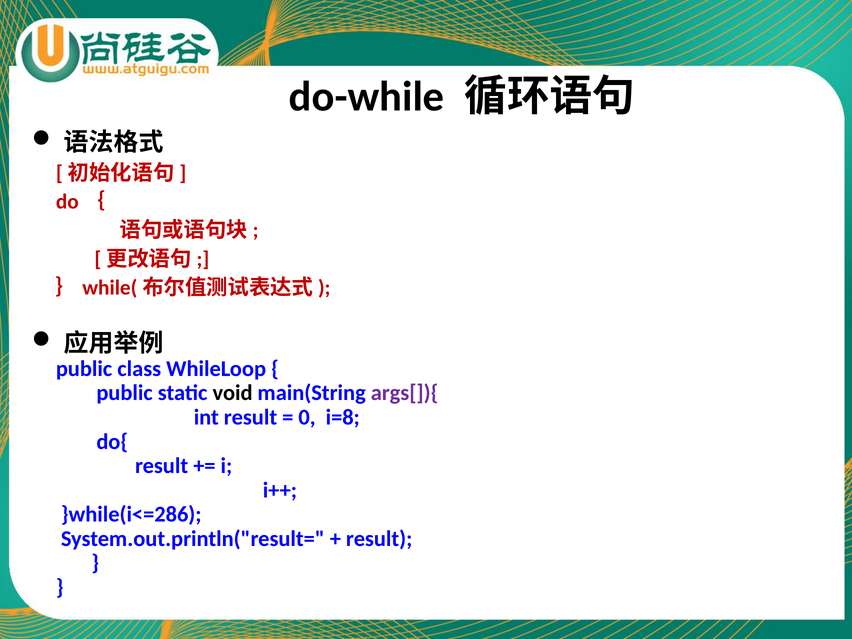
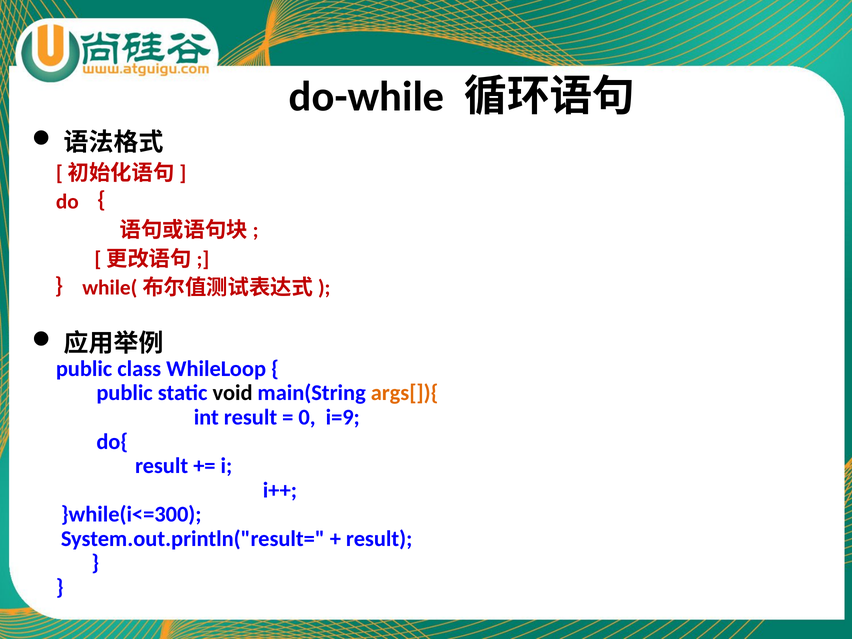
args[]){ colour: purple -> orange (405, 393)
i=8: i=8 -> i=9 (343, 417)
}while(i<=286: }while(i<=286 -> }while(i<=300 (131, 514)
